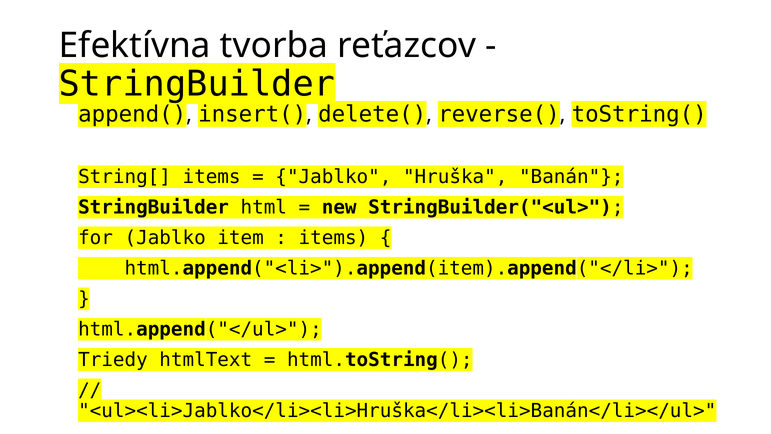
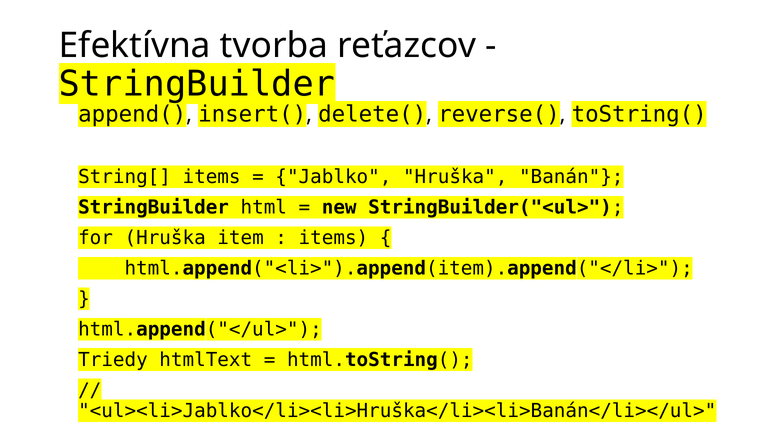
for Jablko: Jablko -> Hruška (165, 238)
